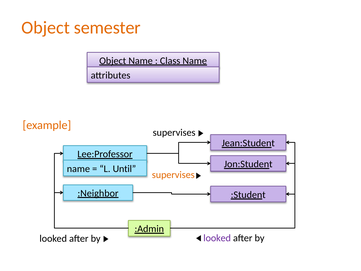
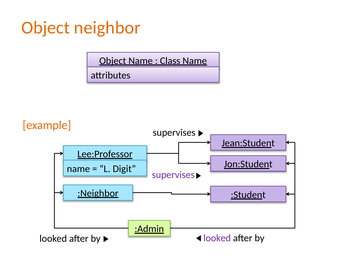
semester: semester -> neighbor (107, 28)
Until: Until -> Digit (124, 169)
supervises colour: orange -> purple (173, 175)
